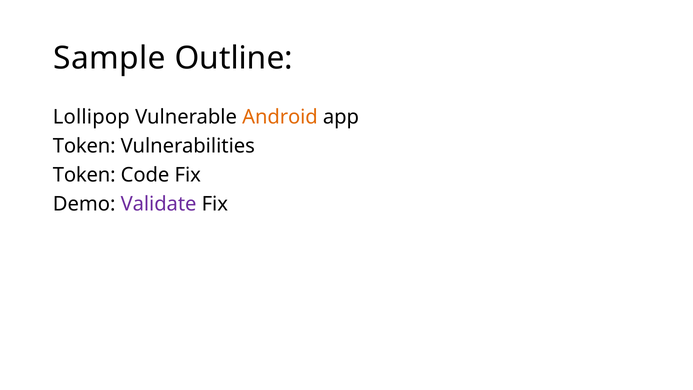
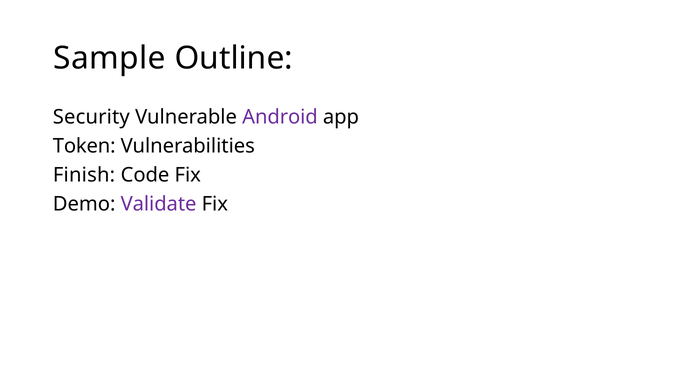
Lollipop: Lollipop -> Security (91, 117)
Android colour: orange -> purple (280, 117)
Token: Token -> Finish (84, 175)
